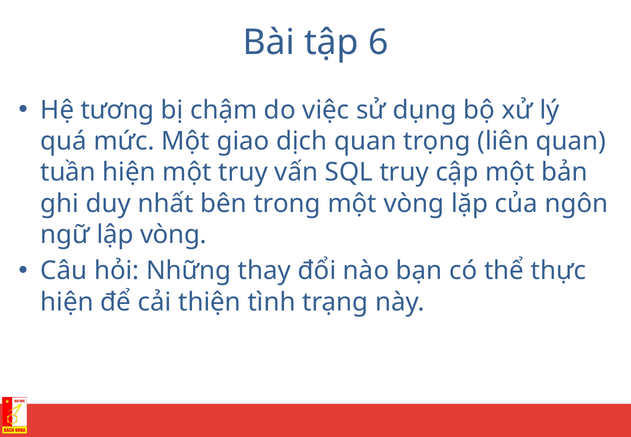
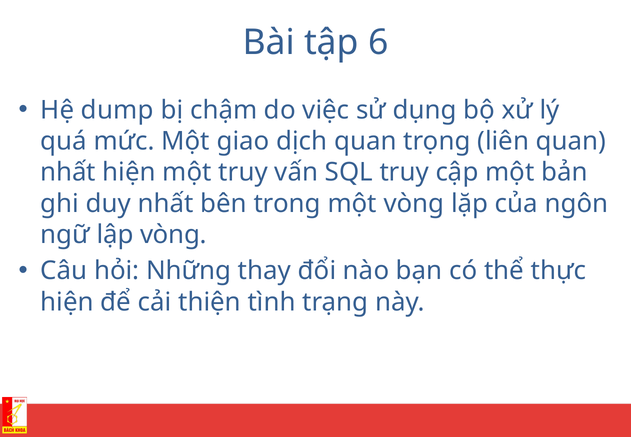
tương: tương -> dump (117, 110)
tuần: tuần -> nhất (68, 172)
